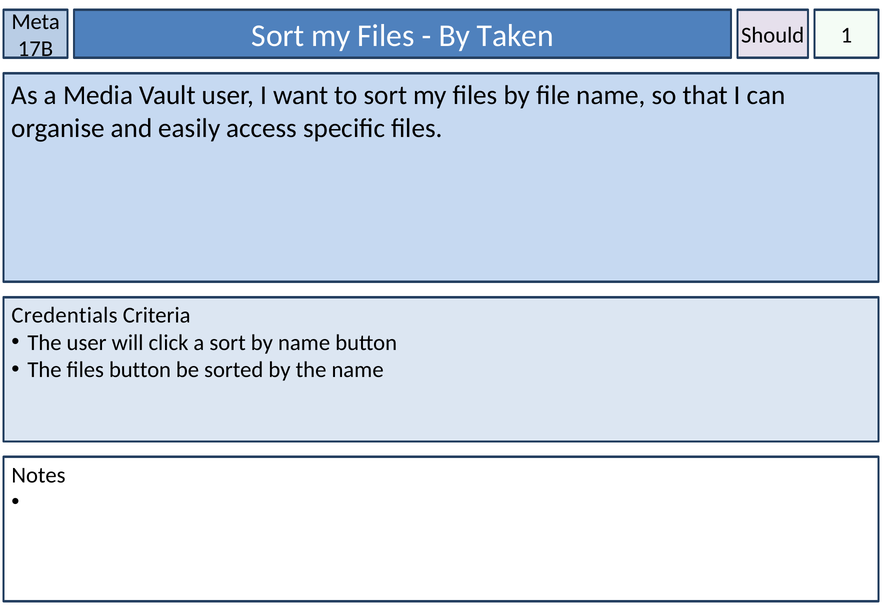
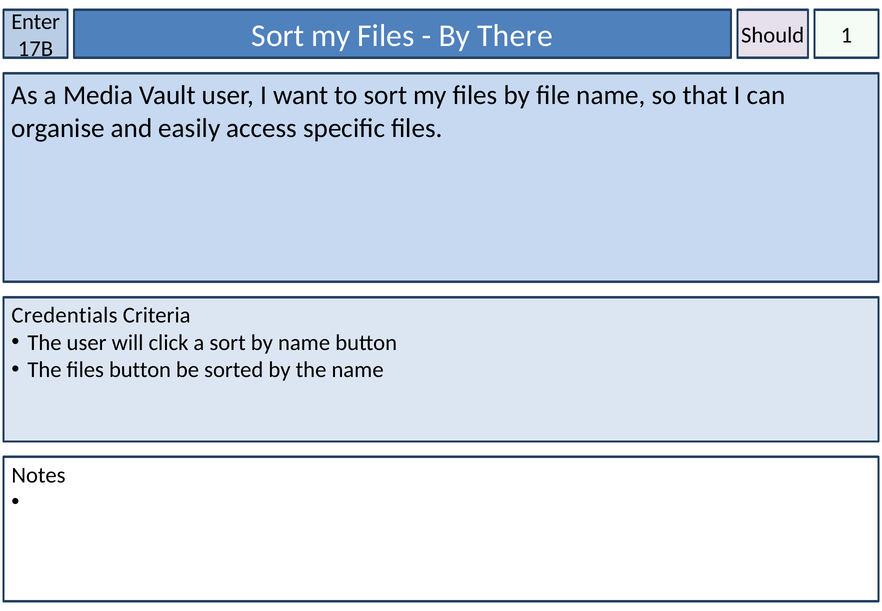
Meta: Meta -> Enter (36, 22)
Taken: Taken -> There (515, 36)
